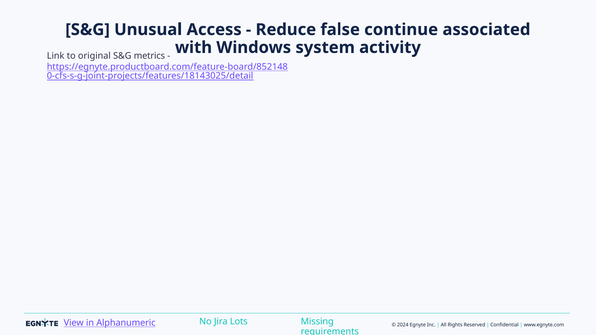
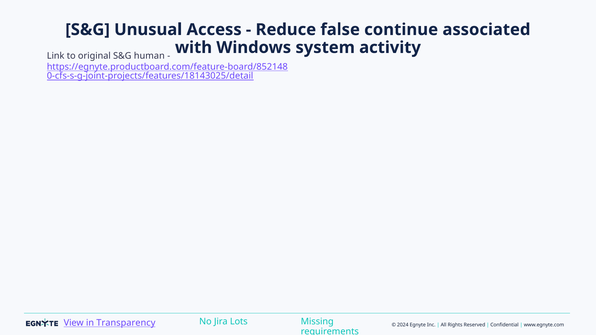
metrics: metrics -> human (149, 56)
Alphanumeric: Alphanumeric -> Transparency (126, 323)
